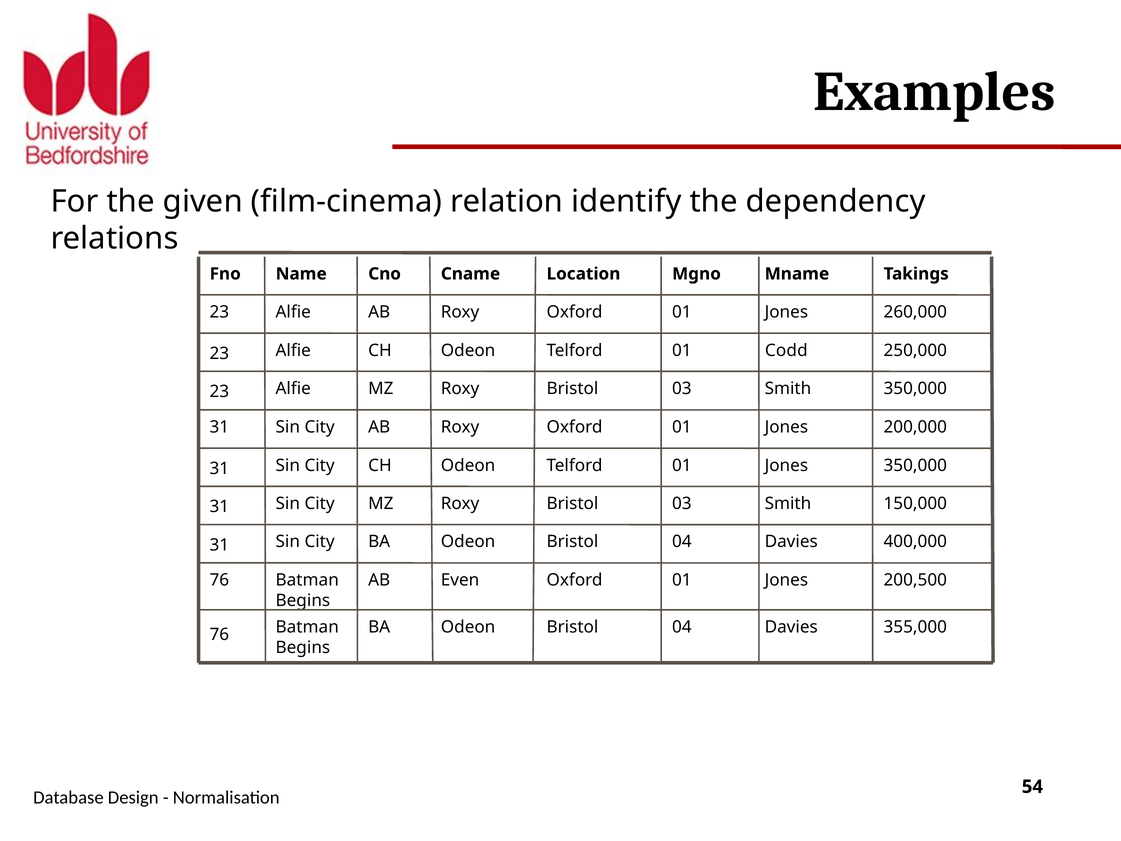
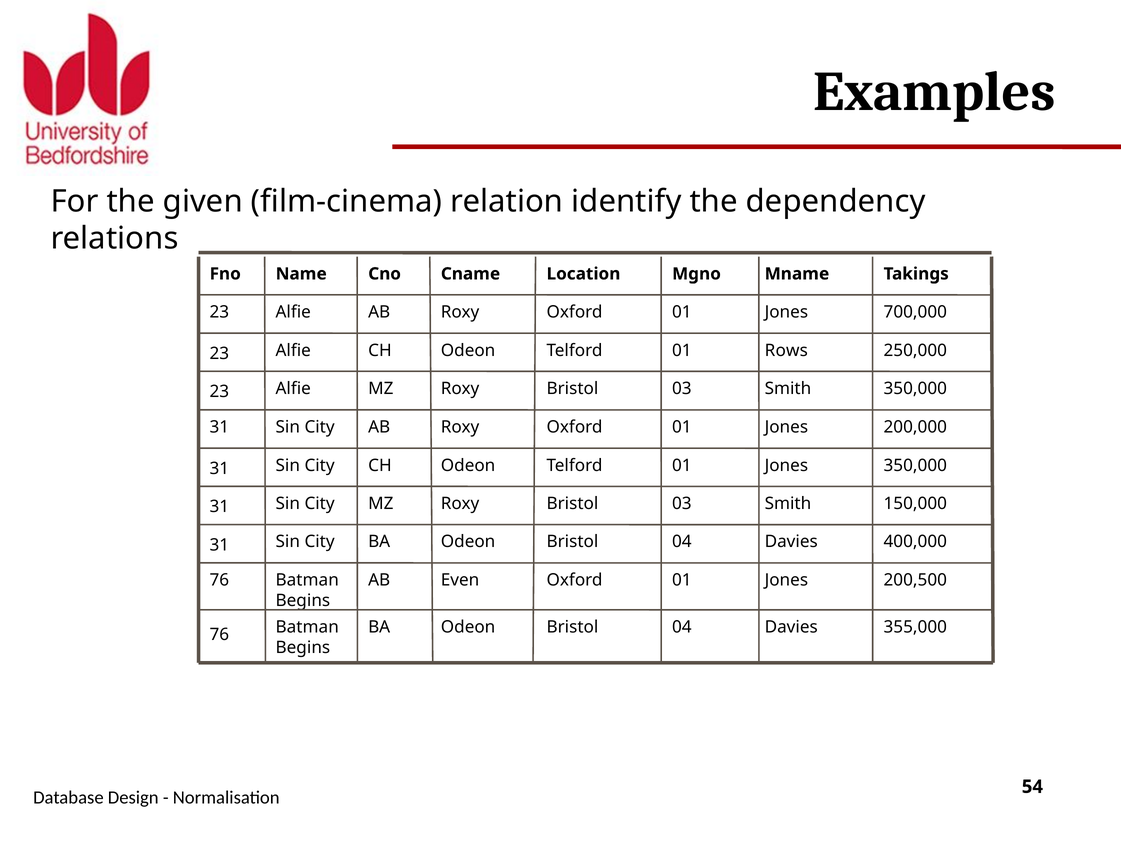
260,000: 260,000 -> 700,000 (915, 312)
Codd: Codd -> Rows (786, 350)
